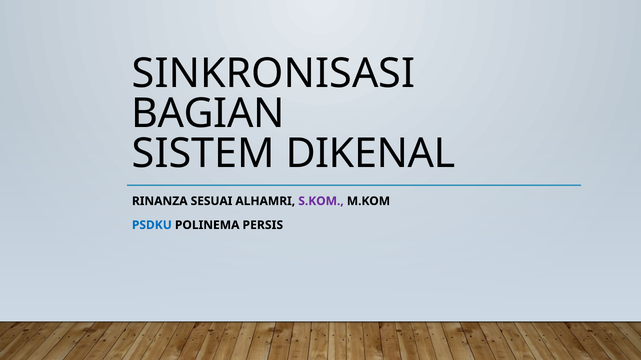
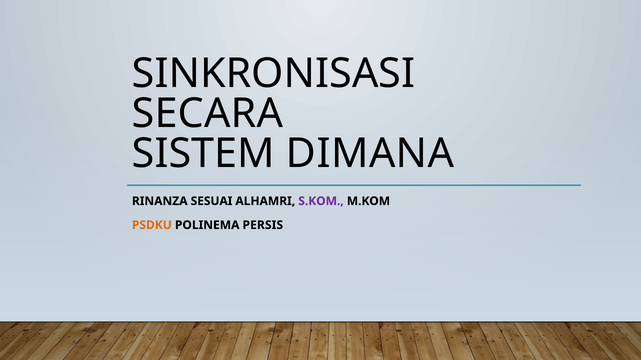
BAGIAN: BAGIAN -> SECARA (208, 114)
DIKENAL: DIKENAL -> DIMANA (370, 154)
PSDKU colour: blue -> orange (152, 225)
